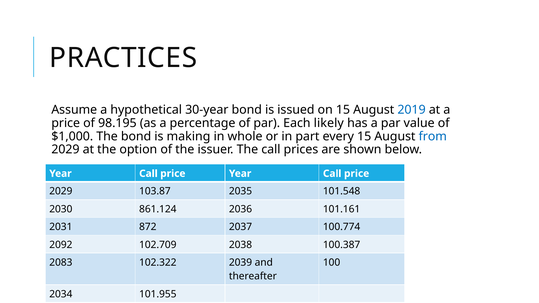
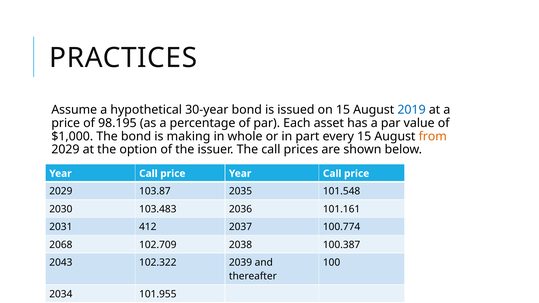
likely: likely -> asset (329, 123)
from colour: blue -> orange (433, 136)
861.124: 861.124 -> 103.483 (158, 209)
872: 872 -> 412 (148, 227)
2092: 2092 -> 2068 (61, 245)
2083: 2083 -> 2043 (61, 263)
